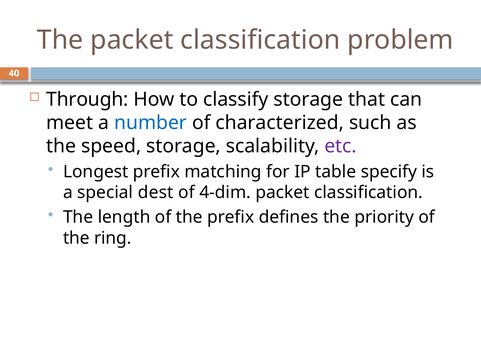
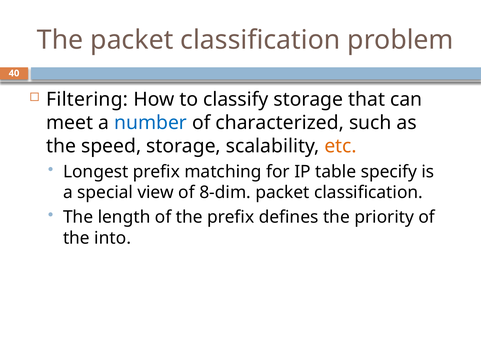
Through: Through -> Filtering (87, 100)
etc colour: purple -> orange (341, 146)
dest: dest -> view (156, 192)
4-dim: 4-dim -> 8-dim (225, 192)
ring: ring -> into (113, 238)
